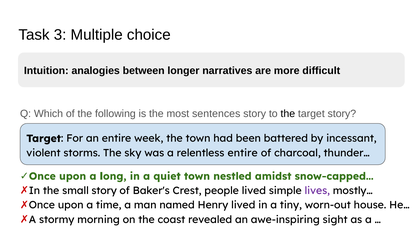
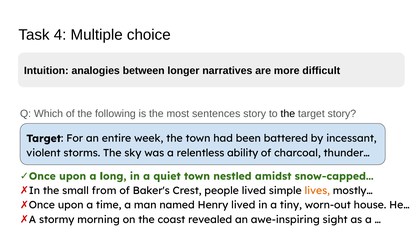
3: 3 -> 4 (60, 35)
relentless entire: entire -> ability (243, 153)
small story: story -> from (104, 190)
lives colour: purple -> orange (317, 190)
